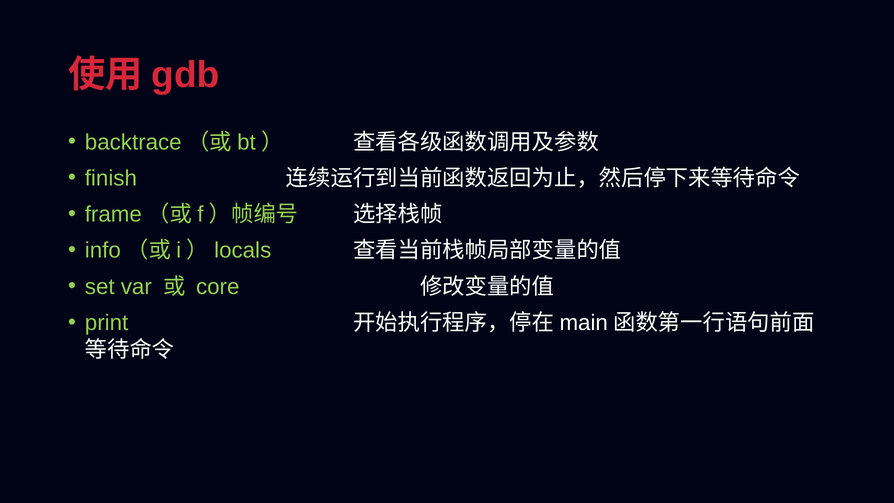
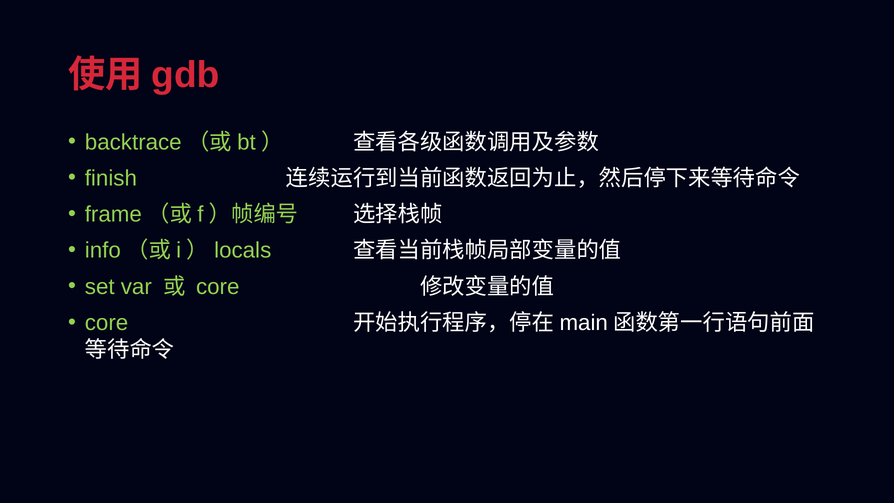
print: print -> core (107, 323)
